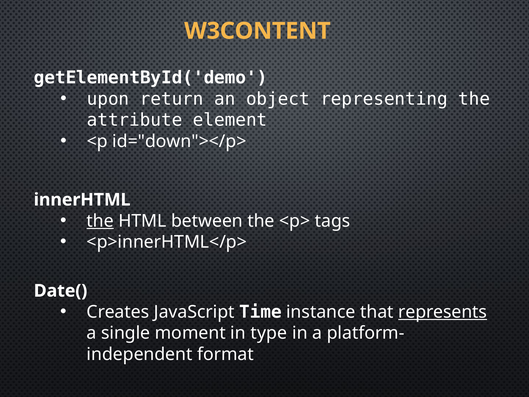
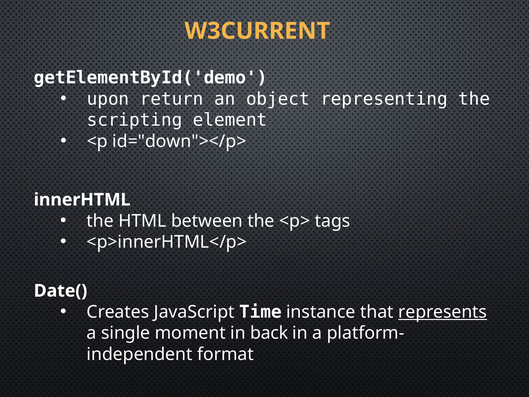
W3CONTENT: W3CONTENT -> W3CURRENT (257, 31)
attribute: attribute -> scripting (135, 120)
the underline: present -> none (100, 221)
type: type -> back (269, 333)
